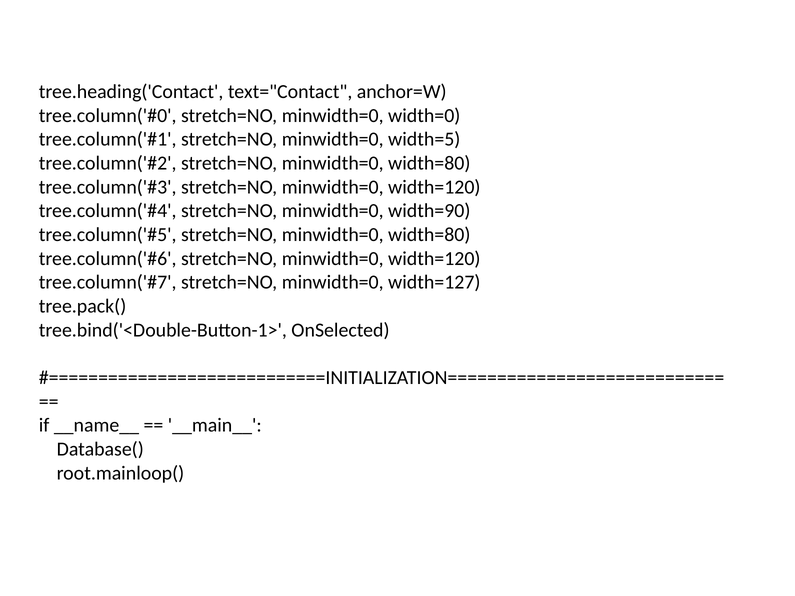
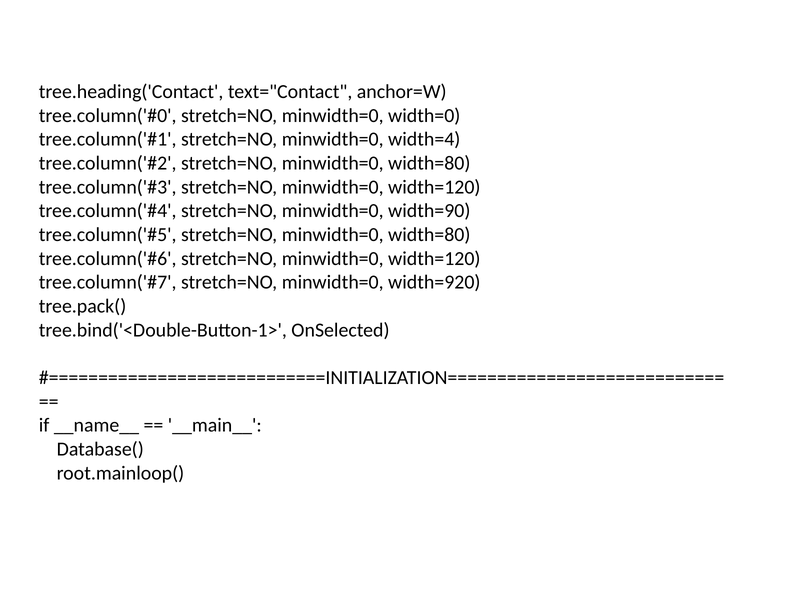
width=5: width=5 -> width=4 (424, 139)
width=127: width=127 -> width=920 (434, 283)
